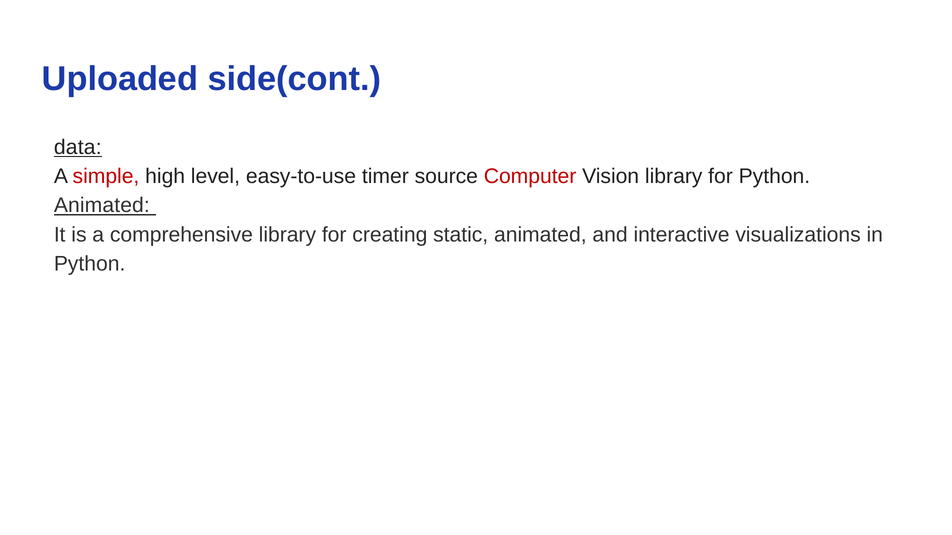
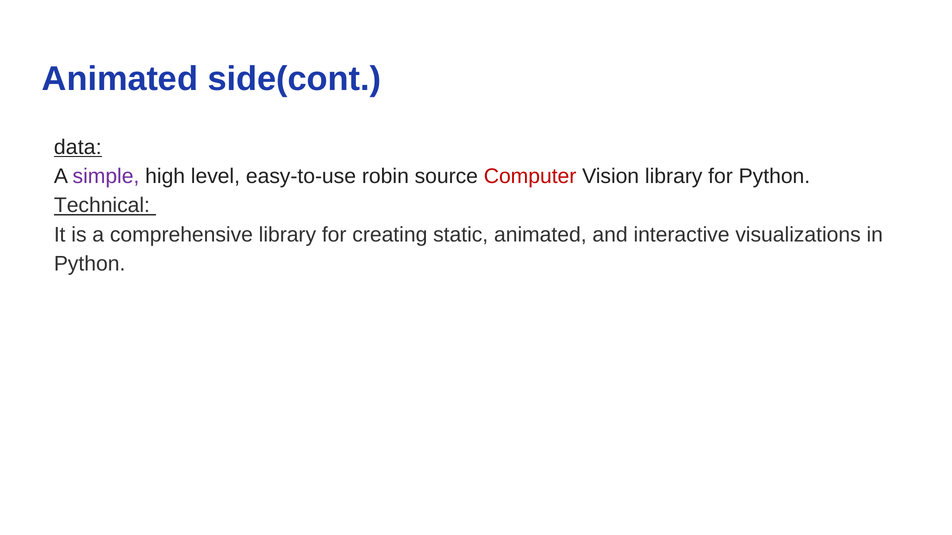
Uploaded: Uploaded -> Animated (120, 79)
simple colour: red -> purple (106, 177)
timer: timer -> robin (385, 177)
Animated: Animated -> Technical (102, 206)
